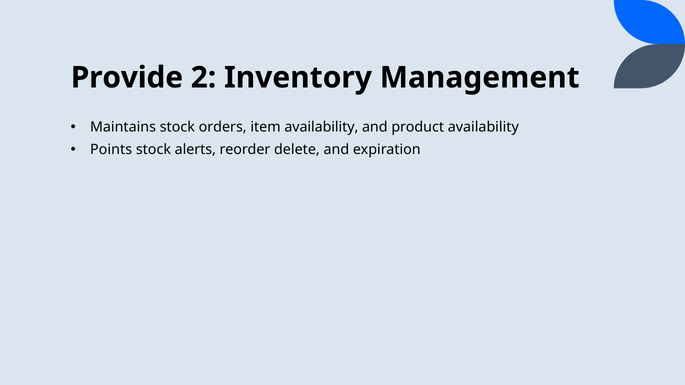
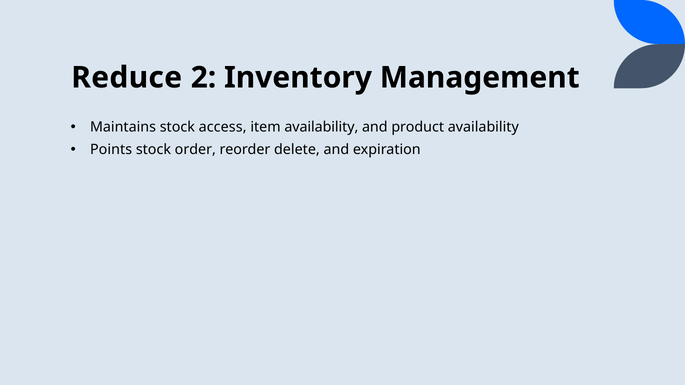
Provide: Provide -> Reduce (127, 78)
orders: orders -> access (223, 127)
alerts: alerts -> order (195, 150)
